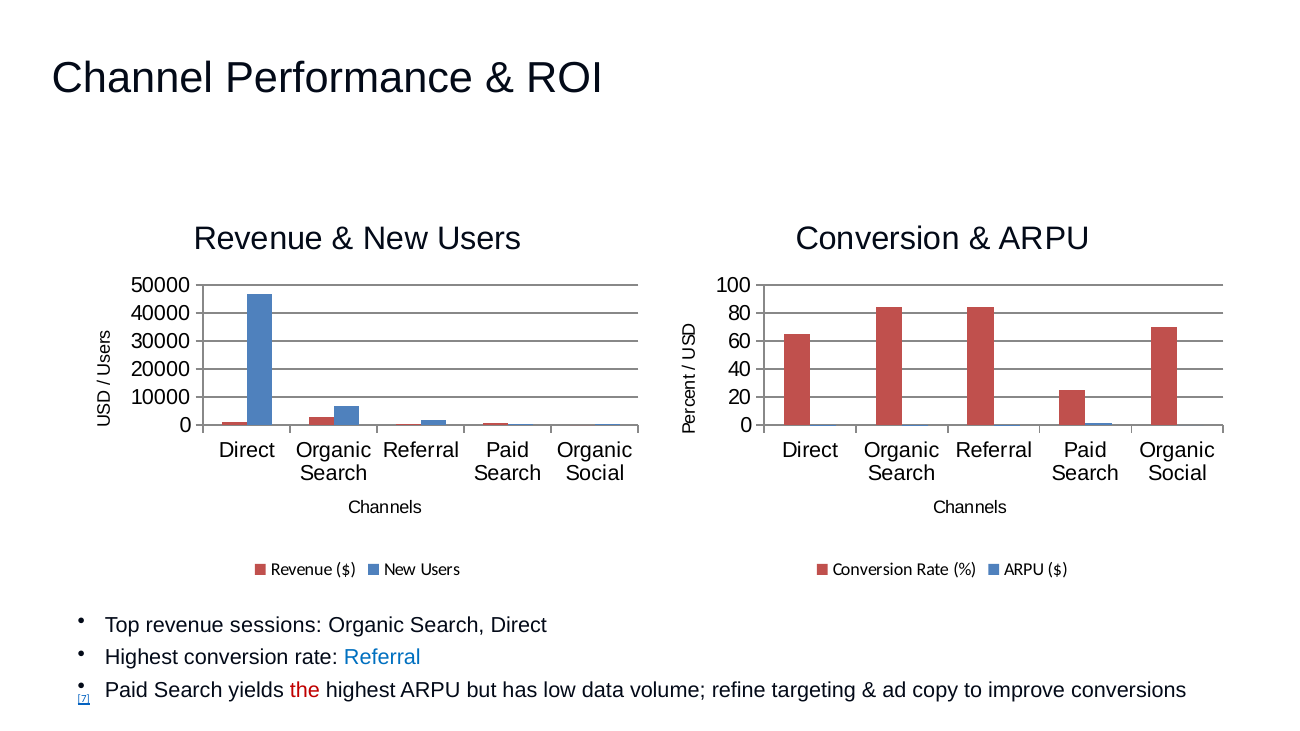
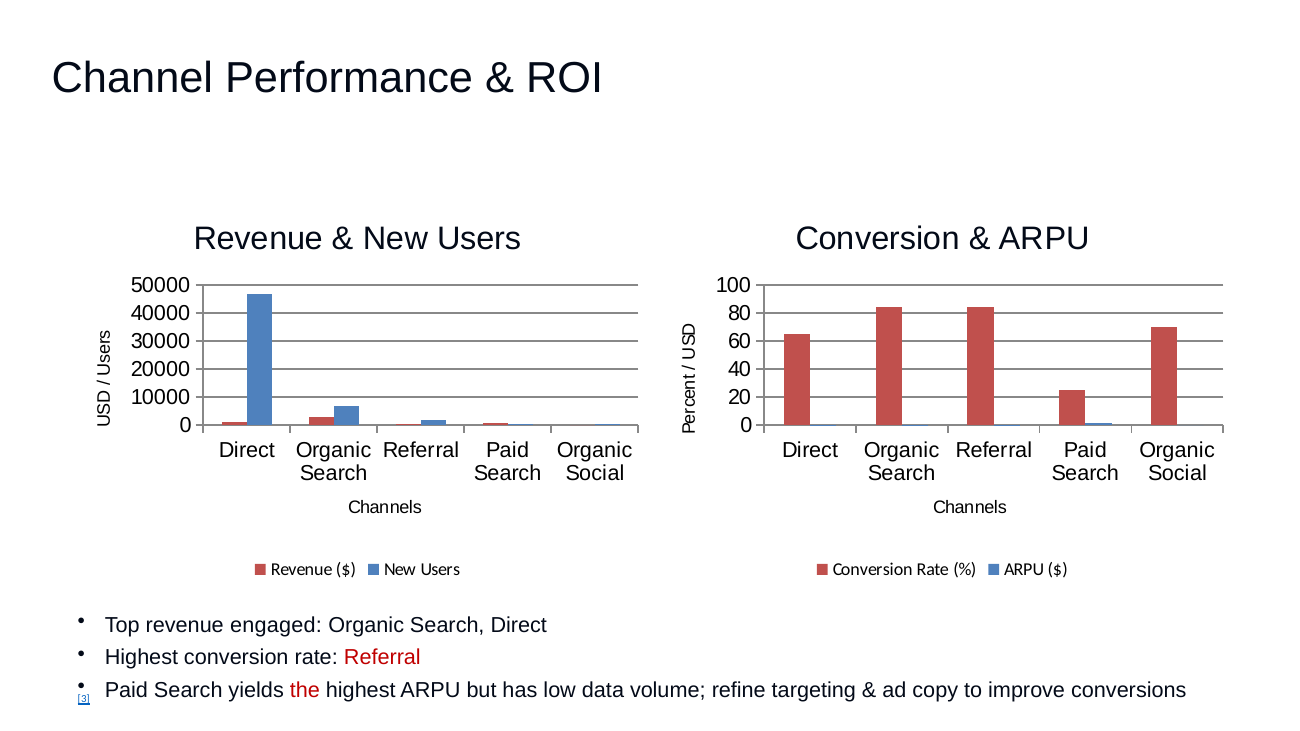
sessions: sessions -> engaged (276, 625)
Referral colour: blue -> red (382, 658)
7: 7 -> 3 (84, 699)
